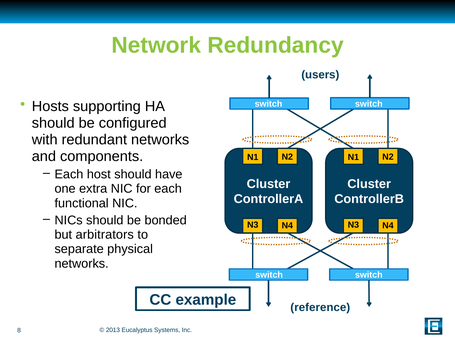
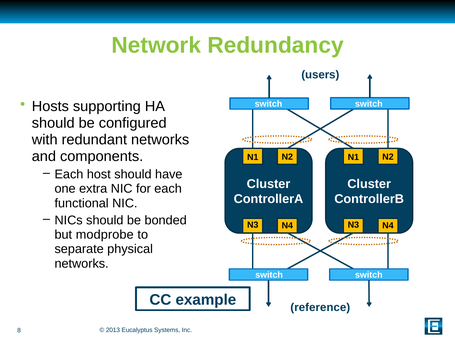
arbitrators: arbitrators -> modprobe (105, 234)
